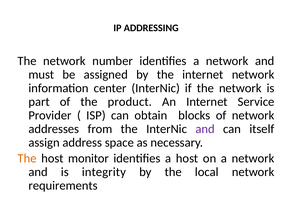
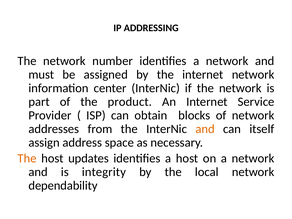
and colour: purple -> orange (205, 129)
monitor: monitor -> updates (88, 158)
requirements: requirements -> dependability (63, 186)
